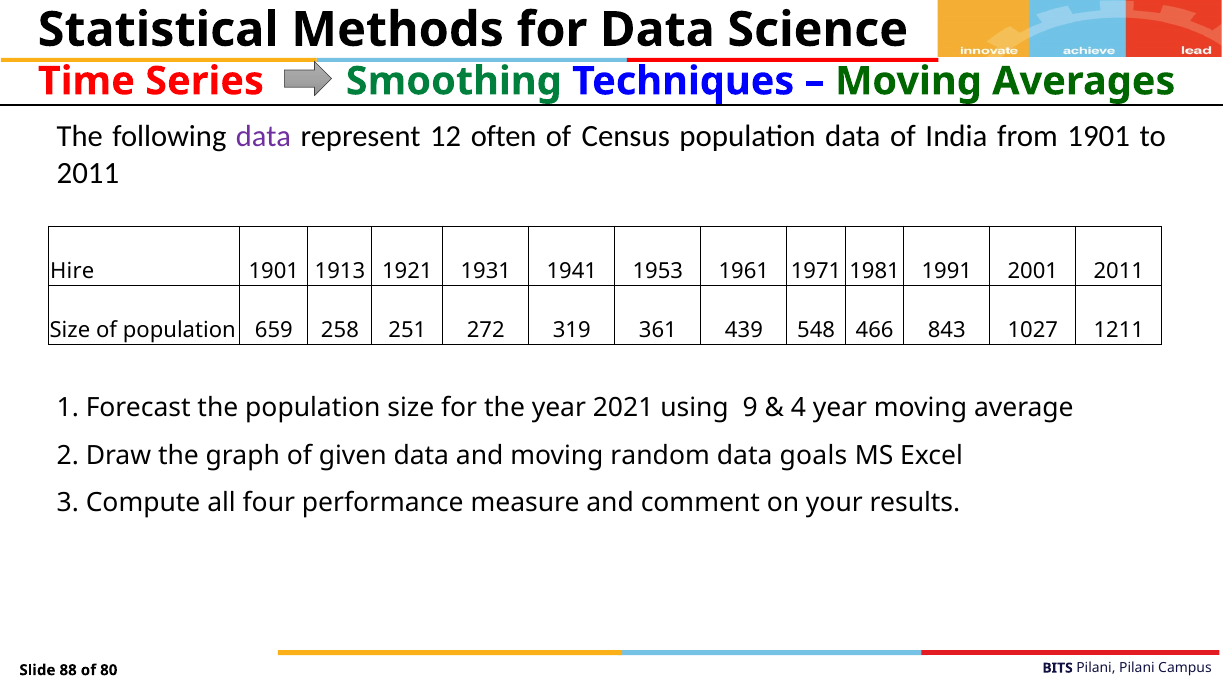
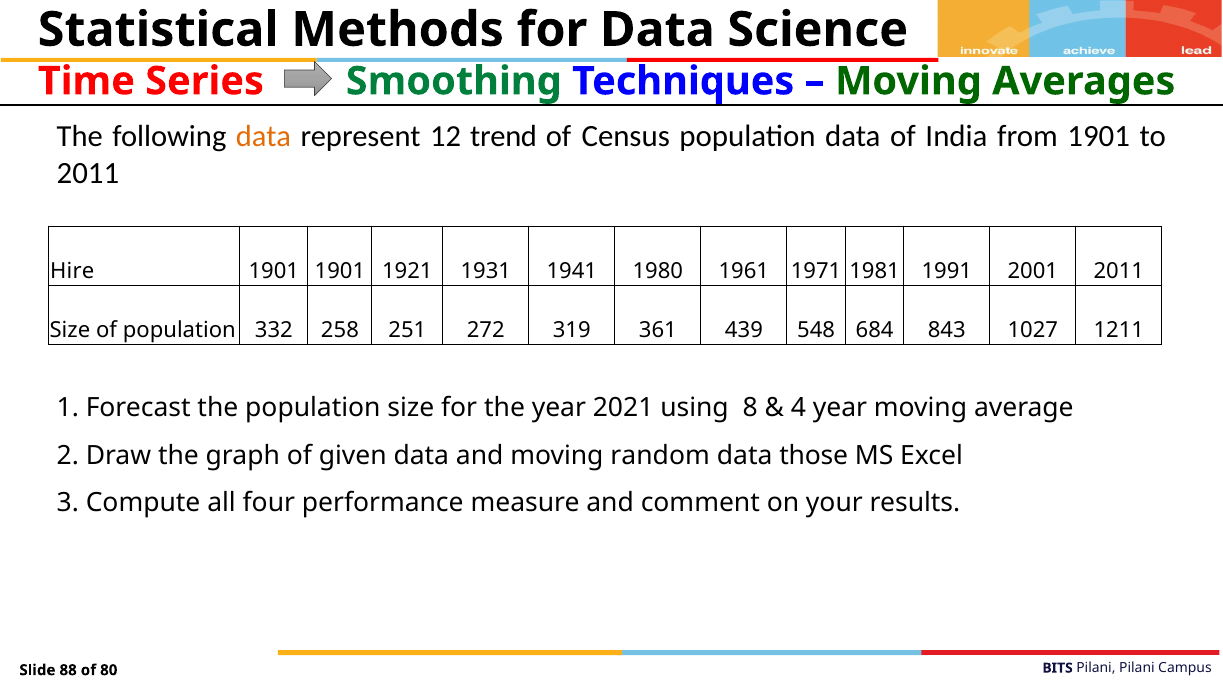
data colour: purple -> orange (264, 136)
often: often -> trend (504, 136)
1901 1913: 1913 -> 1901 (340, 271)
1953: 1953 -> 1980 (658, 271)
659: 659 -> 332 (274, 330)
466: 466 -> 684 (875, 330)
9: 9 -> 8 (750, 408)
goals: goals -> those (814, 455)
